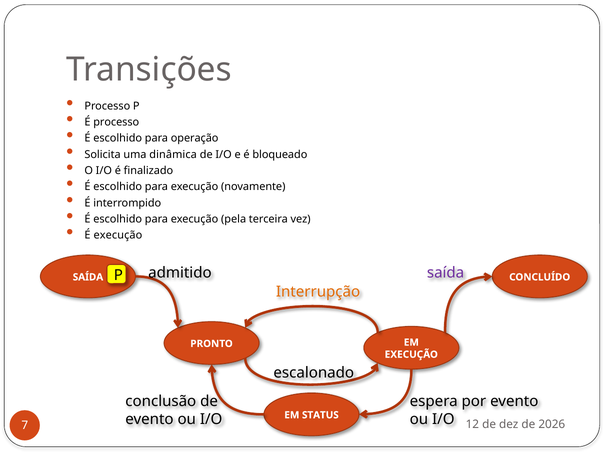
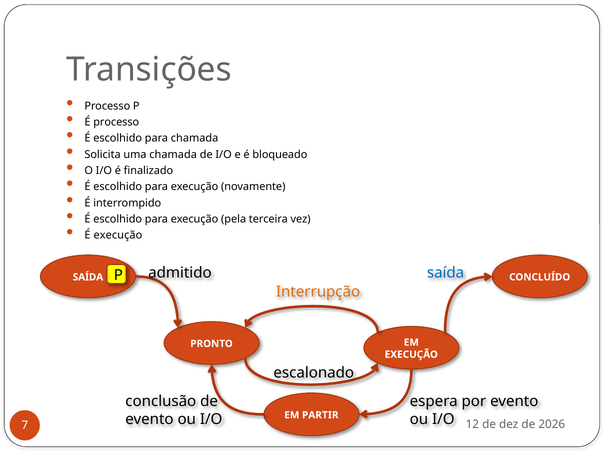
para operação: operação -> chamada (195, 138)
uma dinâmica: dinâmica -> chamada (173, 154)
saída colour: purple -> blue (446, 273)
STATUS: STATUS -> PARTIR (320, 415)
